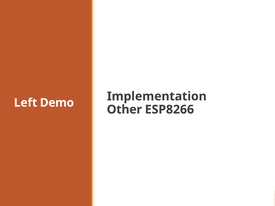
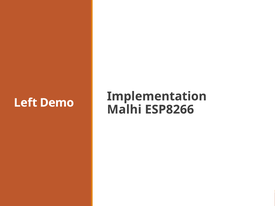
Other: Other -> Malhi (124, 110)
